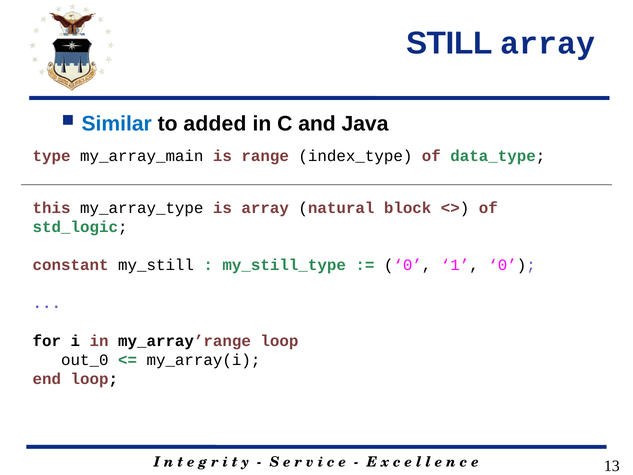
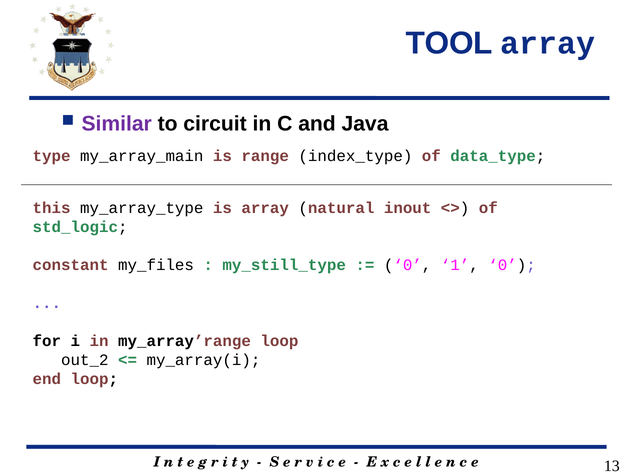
STILL: STILL -> TOOL (449, 43)
Similar colour: blue -> purple (117, 124)
added: added -> circuit (215, 124)
block: block -> inout (408, 208)
my_still: my_still -> my_files (156, 265)
out_0: out_0 -> out_2 (85, 360)
